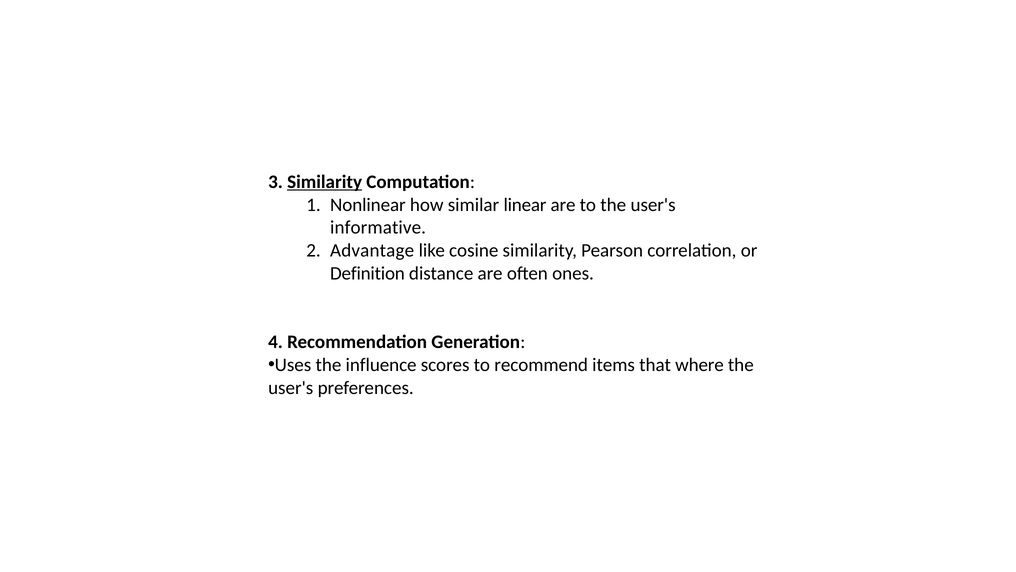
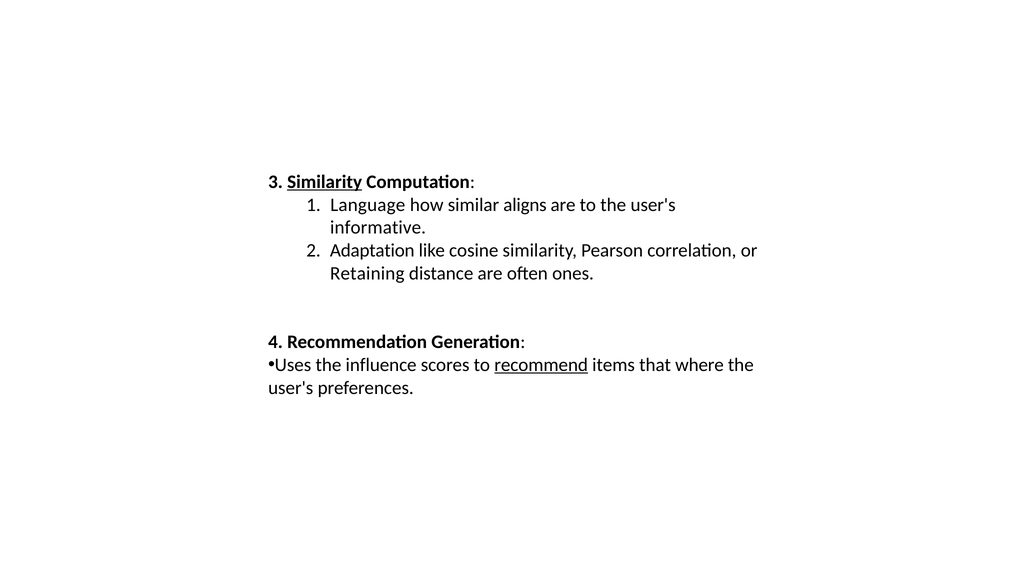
Nonlinear: Nonlinear -> Language (368, 205)
linear: linear -> aligns (525, 205)
Advantage: Advantage -> Adaptation (372, 250)
Definition: Definition -> Retaining (367, 273)
recommend underline: none -> present (541, 365)
